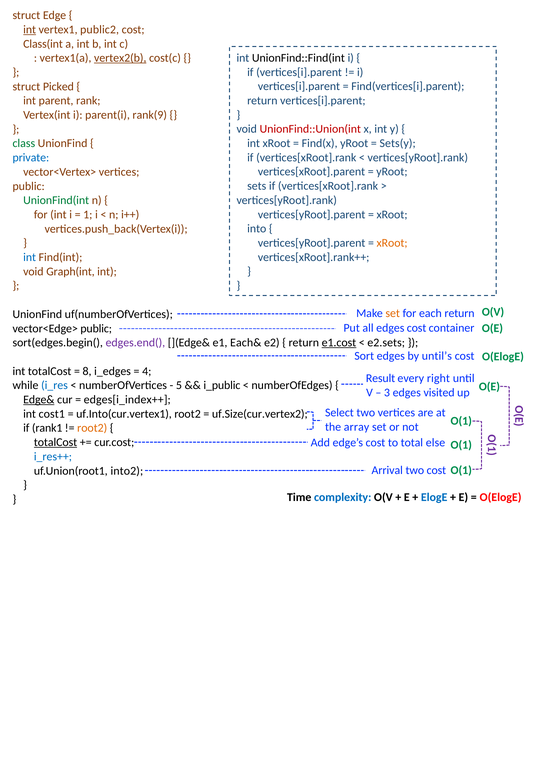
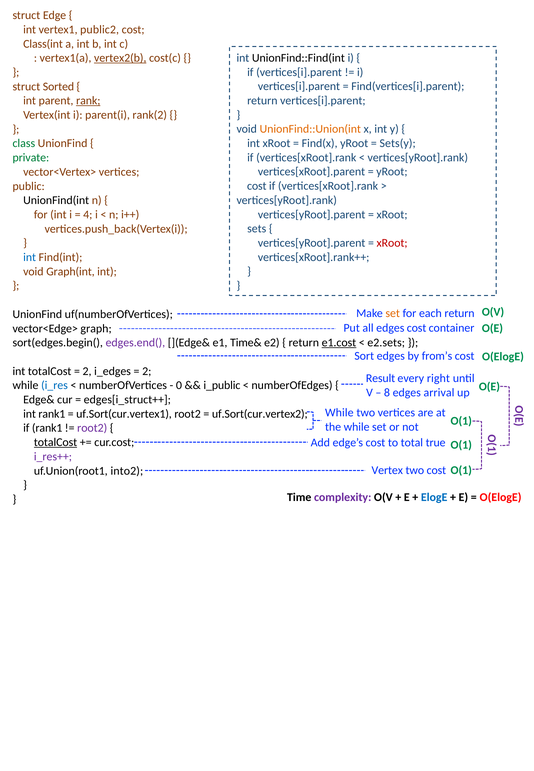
int underline: present -> none (30, 30)
Picked: Picked -> Sorted (58, 87)
rank underline: none -> present (88, 101)
rank(9: rank(9 -> rank(2 (150, 115)
UnionFind::Union(int colour: red -> orange (310, 129)
private colour: blue -> green (31, 158)
sets: sets -> cost (257, 186)
UnionFind(int colour: green -> black (56, 200)
1: 1 -> 4 (88, 215)
into: into -> sets (257, 229)
xRoot colour: orange -> red (392, 243)
vector<Edge> public: public -> graph (96, 329)
Each&: Each& -> Time& (246, 343)
until’s: until’s -> from’s (437, 356)
8: 8 -> 2 (87, 371)
4: 4 -> 2 (147, 371)
5: 5 -> 0 (179, 386)
3: 3 -> 8 (387, 393)
visited: visited -> arrival (439, 393)
Edge& underline: present -> none (39, 400)
edges[i_index++: edges[i_index++ -> edges[i_struct++ (127, 400)
Select: Select -> While (339, 413)
int cost1: cost1 -> rank1 (52, 414)
uf.Into(cur.vertex1: uf.Into(cur.vertex1 -> uf.Sort(cur.vertex1 (124, 414)
uf.Size(cur.vertex2: uf.Size(cur.vertex2 -> uf.Sort(cur.vertex2 (260, 414)
the array: array -> while (357, 427)
root2 colour: orange -> purple (92, 428)
else: else -> true (436, 443)
i_res++ colour: blue -> purple (53, 457)
Arrival: Arrival -> Vertex (387, 471)
complexity colour: blue -> purple (343, 497)
